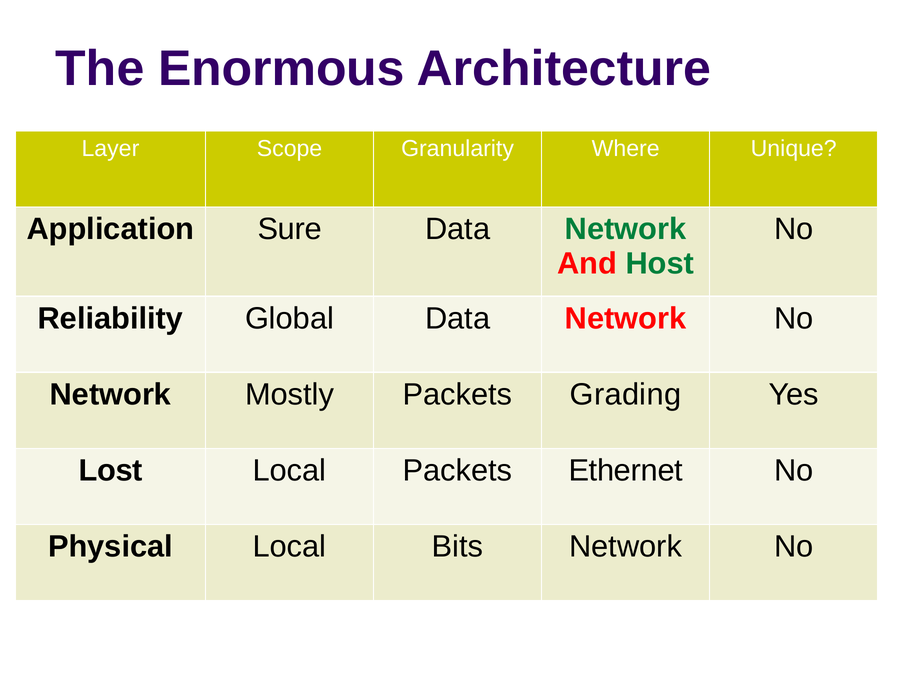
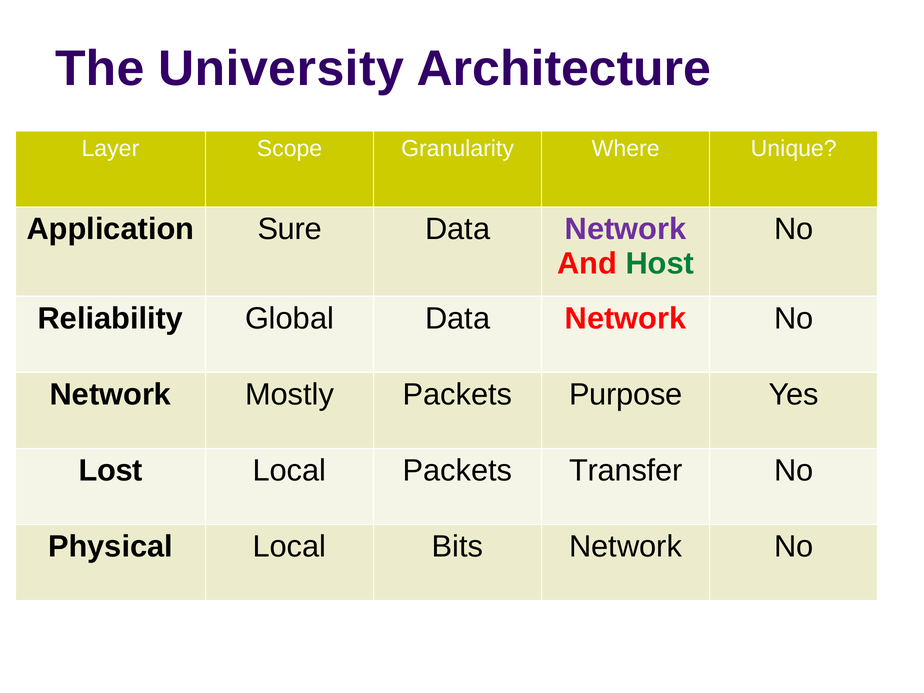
Enormous: Enormous -> University (281, 69)
Network colour: green -> purple (626, 229)
Grading: Grading -> Purpose (626, 395)
Ethernet: Ethernet -> Transfer (626, 471)
